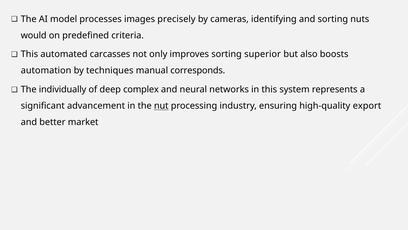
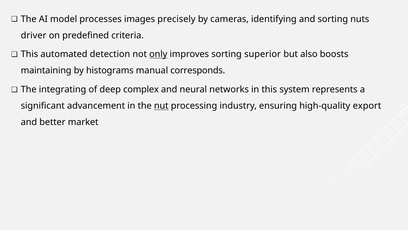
would: would -> driver (34, 35)
carcasses: carcasses -> detection (110, 54)
only underline: none -> present (158, 54)
automation: automation -> maintaining (46, 70)
techniques: techniques -> histograms (110, 70)
individually: individually -> integrating (63, 89)
